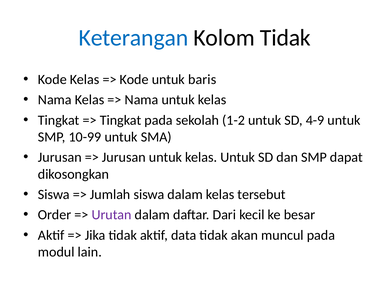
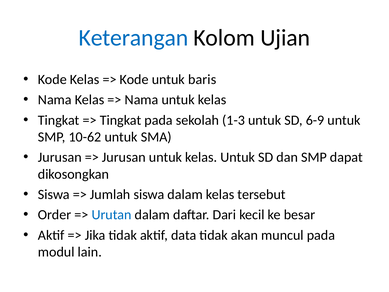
Kolom Tidak: Tidak -> Ujian (285, 38)
1-2: 1-2 -> 1-3 (234, 120)
4-9: 4-9 -> 6-9 (315, 120)
10-99: 10-99 -> 10-62 (85, 137)
Urutan colour: purple -> blue (112, 215)
